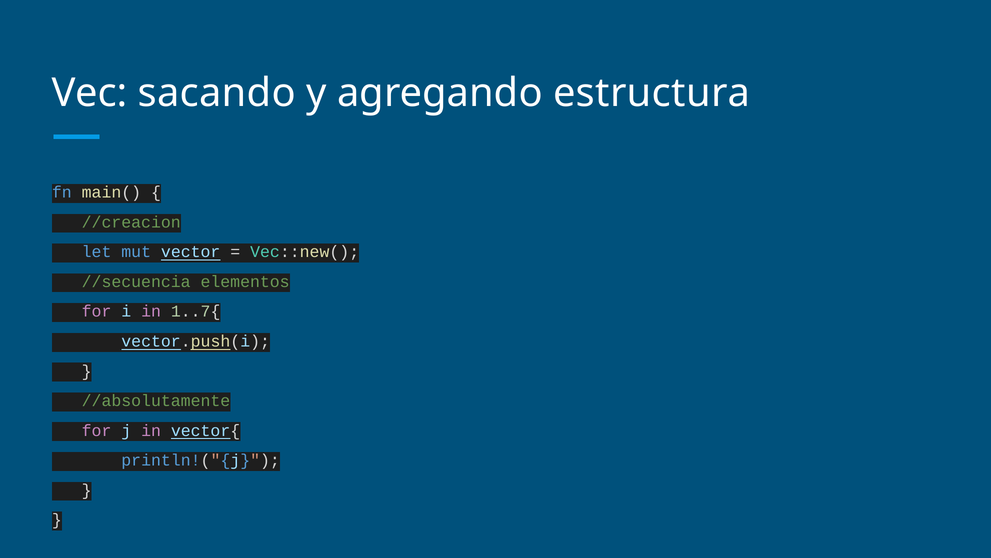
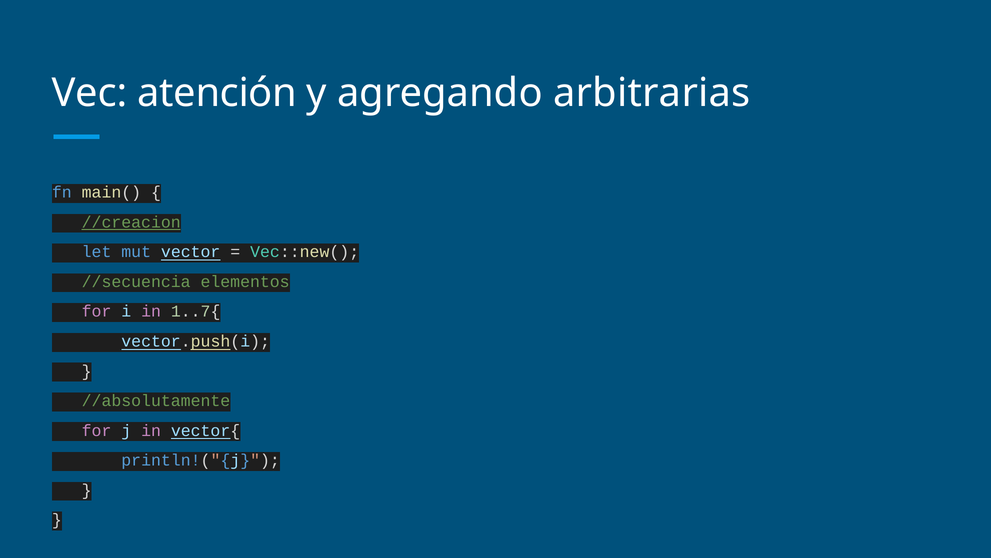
sacando: sacando -> atención (217, 93)
estructura: estructura -> arbitrarias (652, 93)
//creacion underline: none -> present (131, 222)
